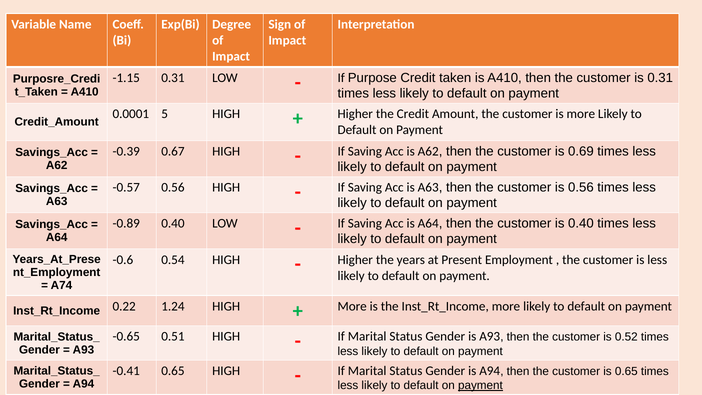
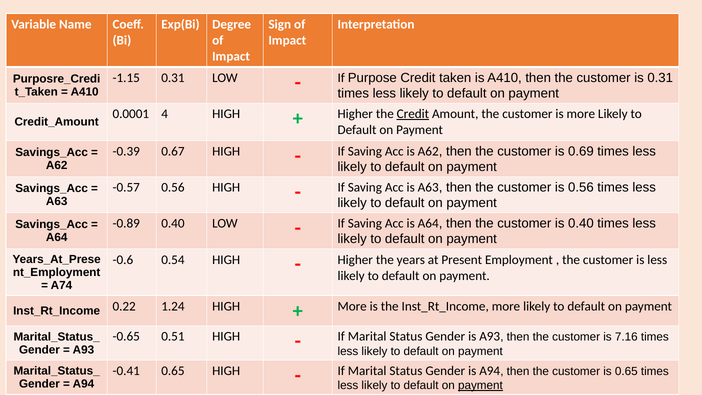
5: 5 -> 4 (165, 114)
Credit underline: none -> present (413, 114)
0.52: 0.52 -> 7.16 (626, 337)
